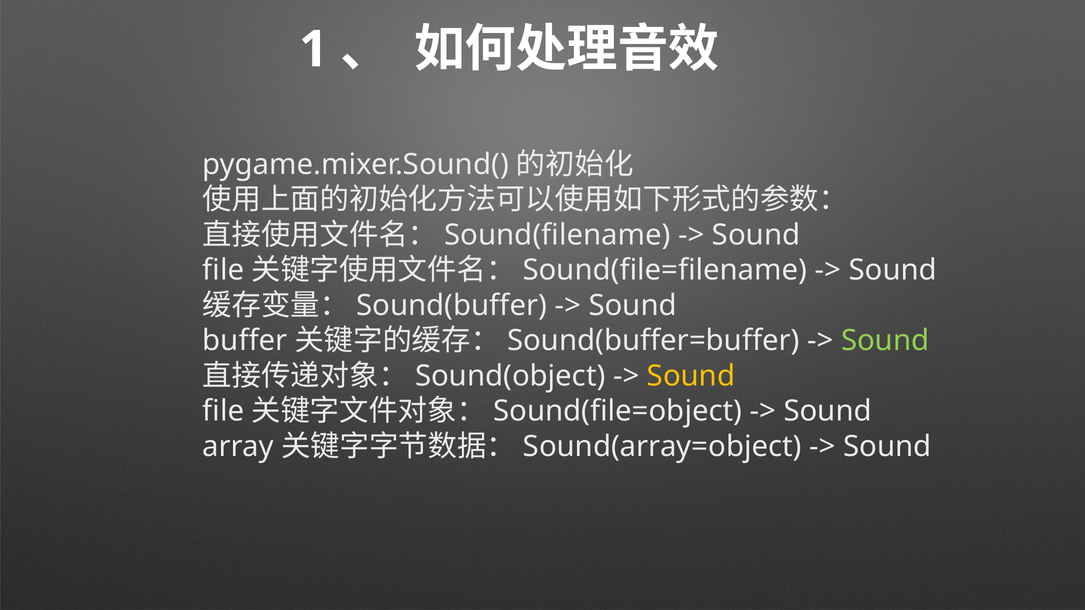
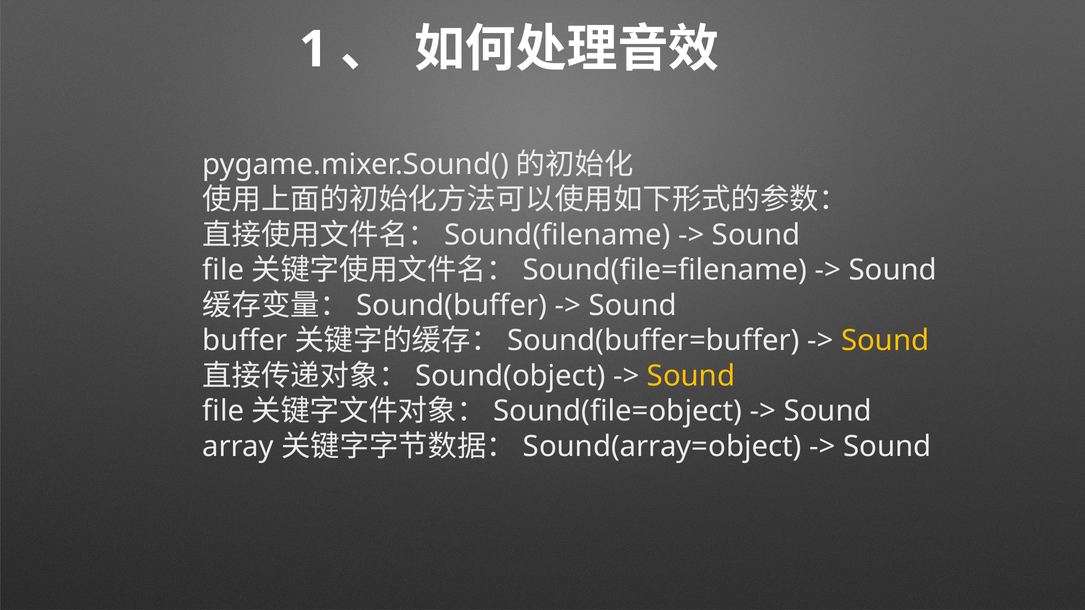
Sound colour: light green -> yellow (885, 341)
